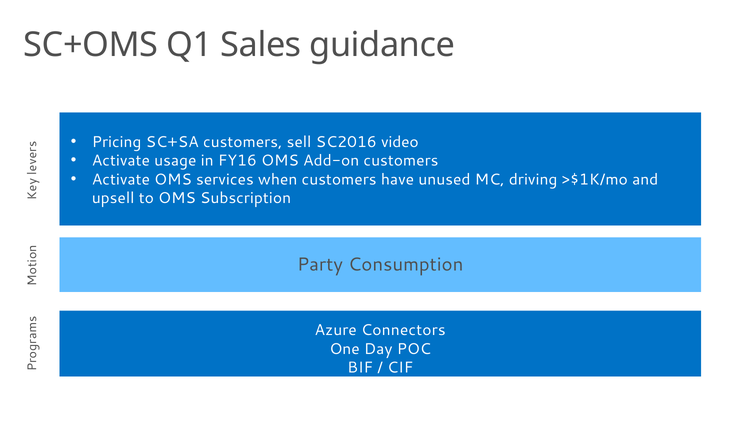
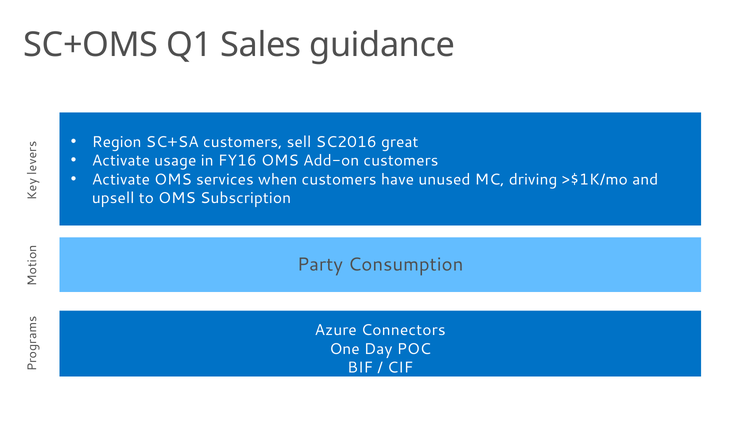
Pricing: Pricing -> Region (117, 142)
video: video -> great (400, 142)
